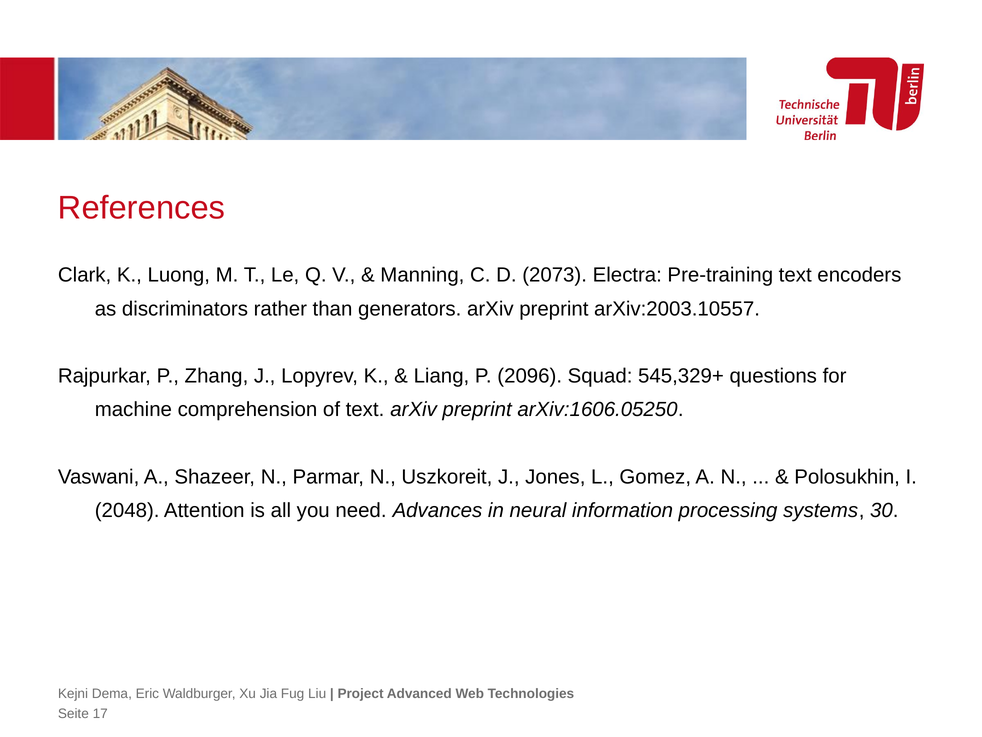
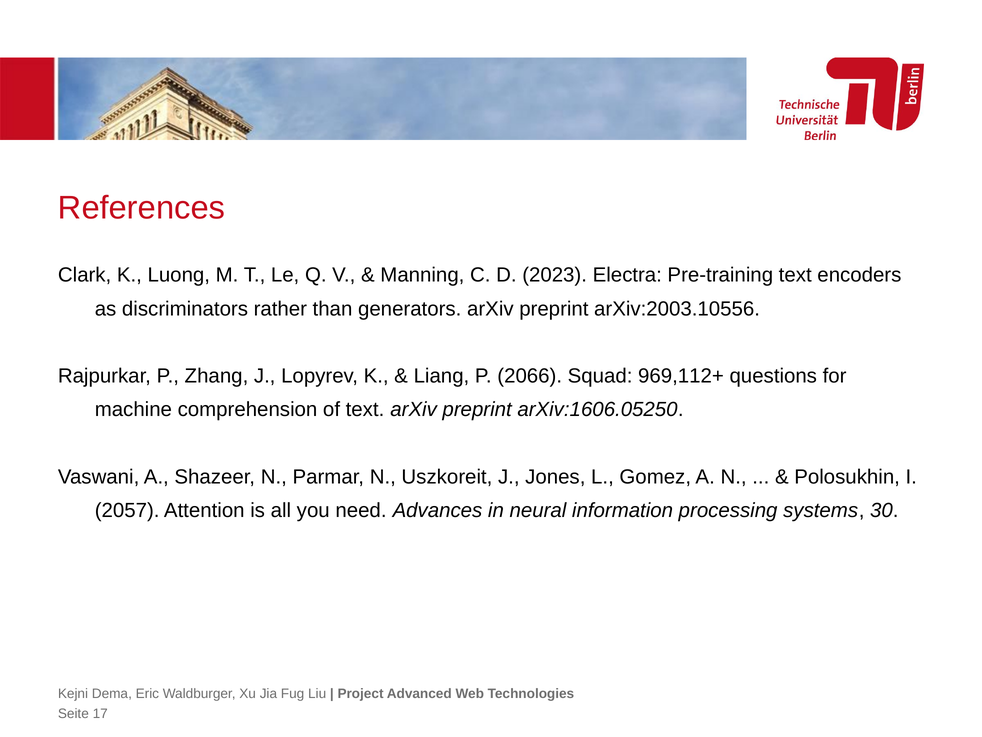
2073: 2073 -> 2023 (555, 275)
arXiv:2003.10557: arXiv:2003.10557 -> arXiv:2003.10556 (677, 309)
2096: 2096 -> 2066 (530, 376)
545,329+: 545,329+ -> 969,112+ (681, 376)
2048: 2048 -> 2057 (127, 510)
